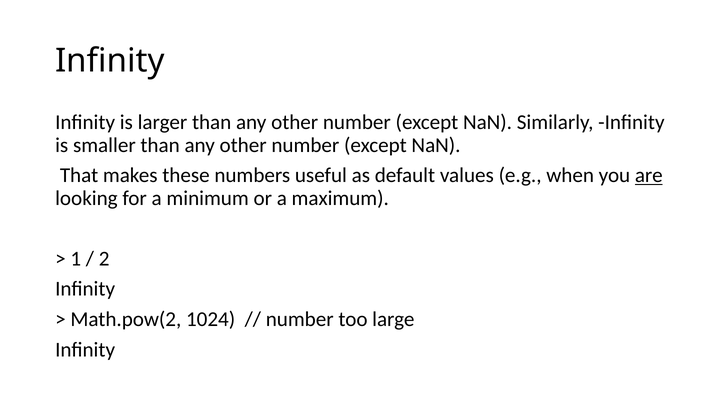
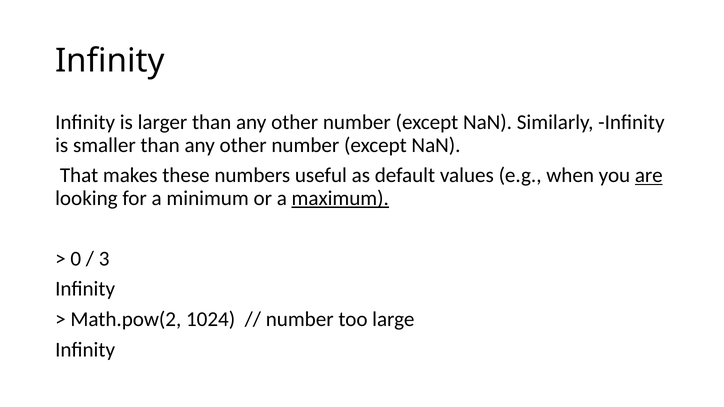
maximum underline: none -> present (340, 198)
1: 1 -> 0 (76, 259)
2: 2 -> 3 (104, 259)
